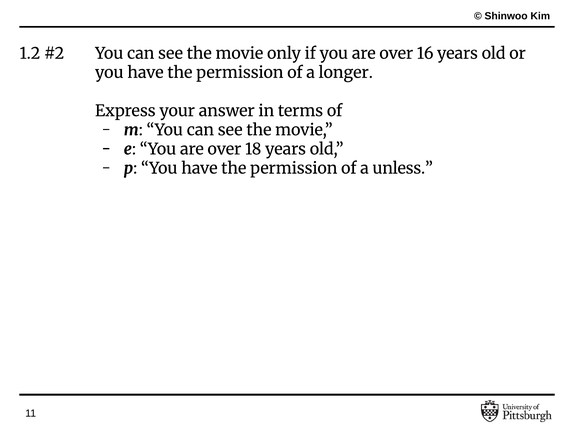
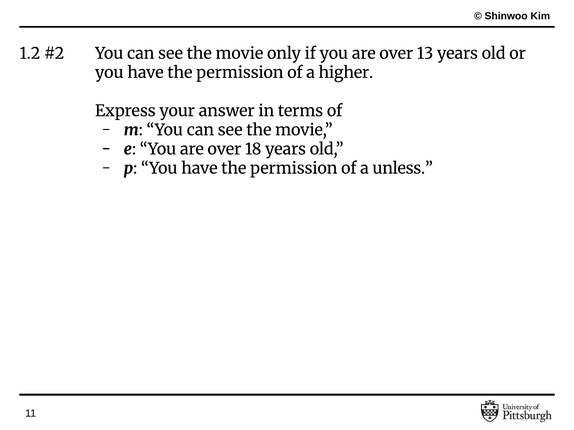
16: 16 -> 13 (425, 54)
longer: longer -> higher (346, 73)
